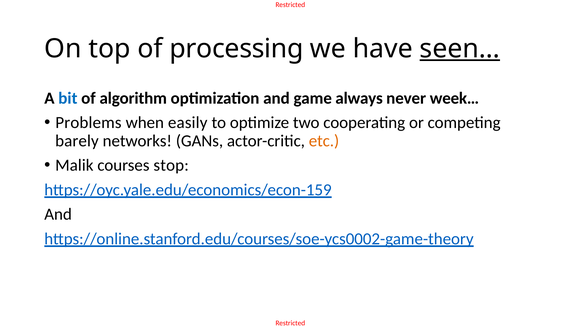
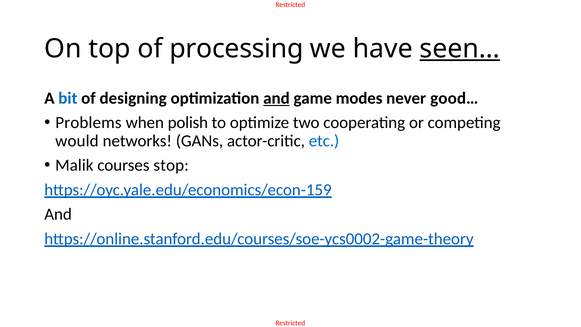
algorithm: algorithm -> designing (133, 98)
and underline: none -> present (276, 98)
always: always -> modes (359, 98)
week…: week… -> good… (454, 98)
easily: easily -> polish (188, 123)
barely: barely -> would (77, 141)
etc colour: orange -> blue (324, 141)
